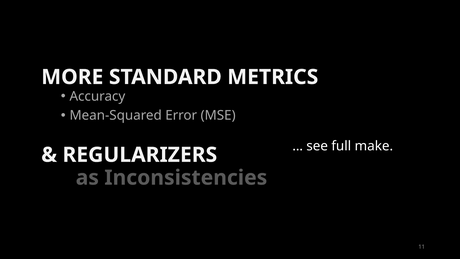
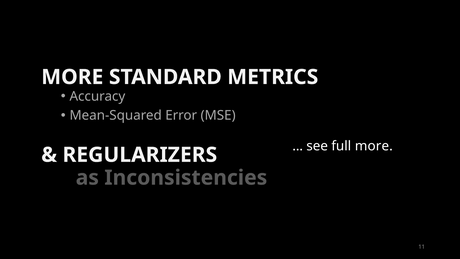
full make: make -> more (374, 146)
